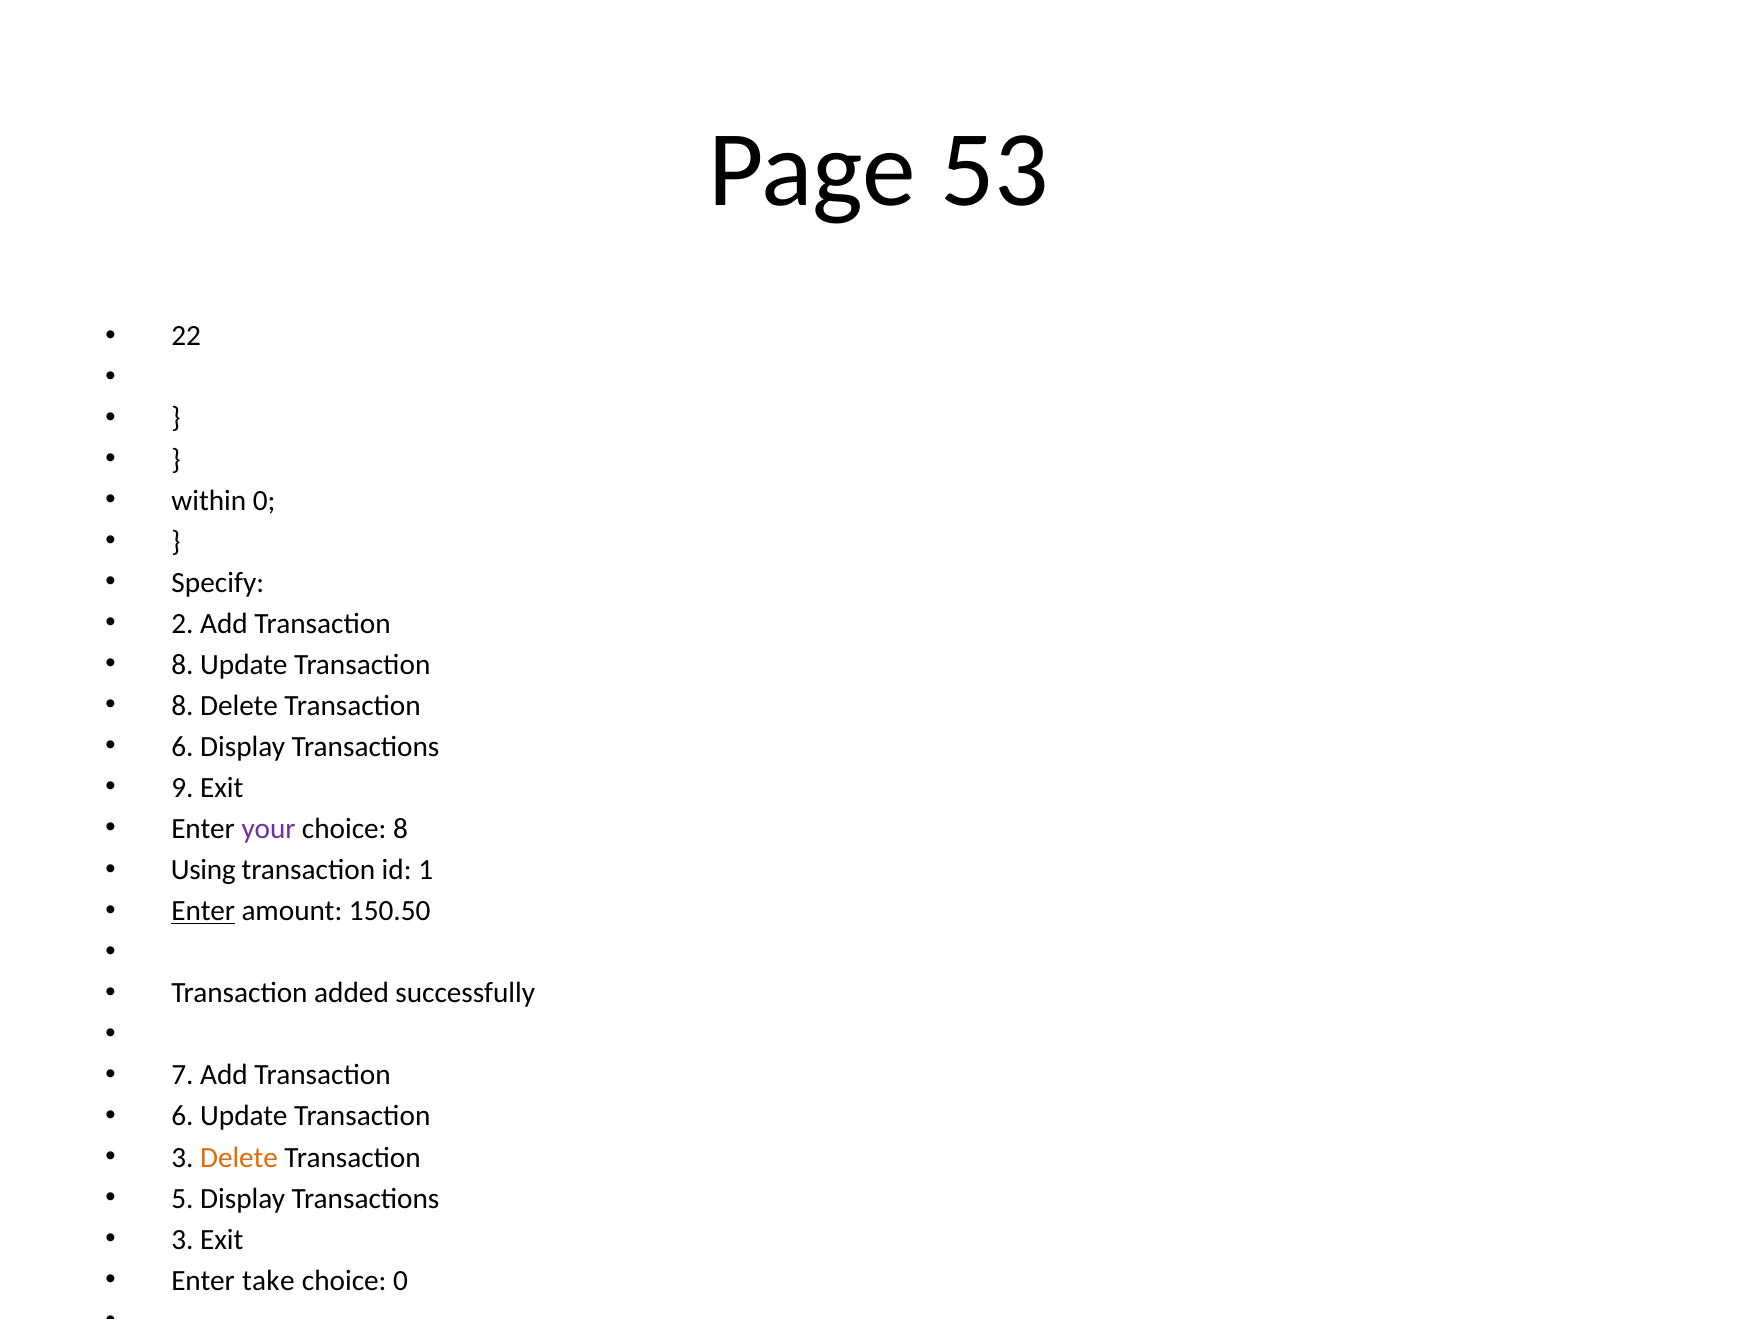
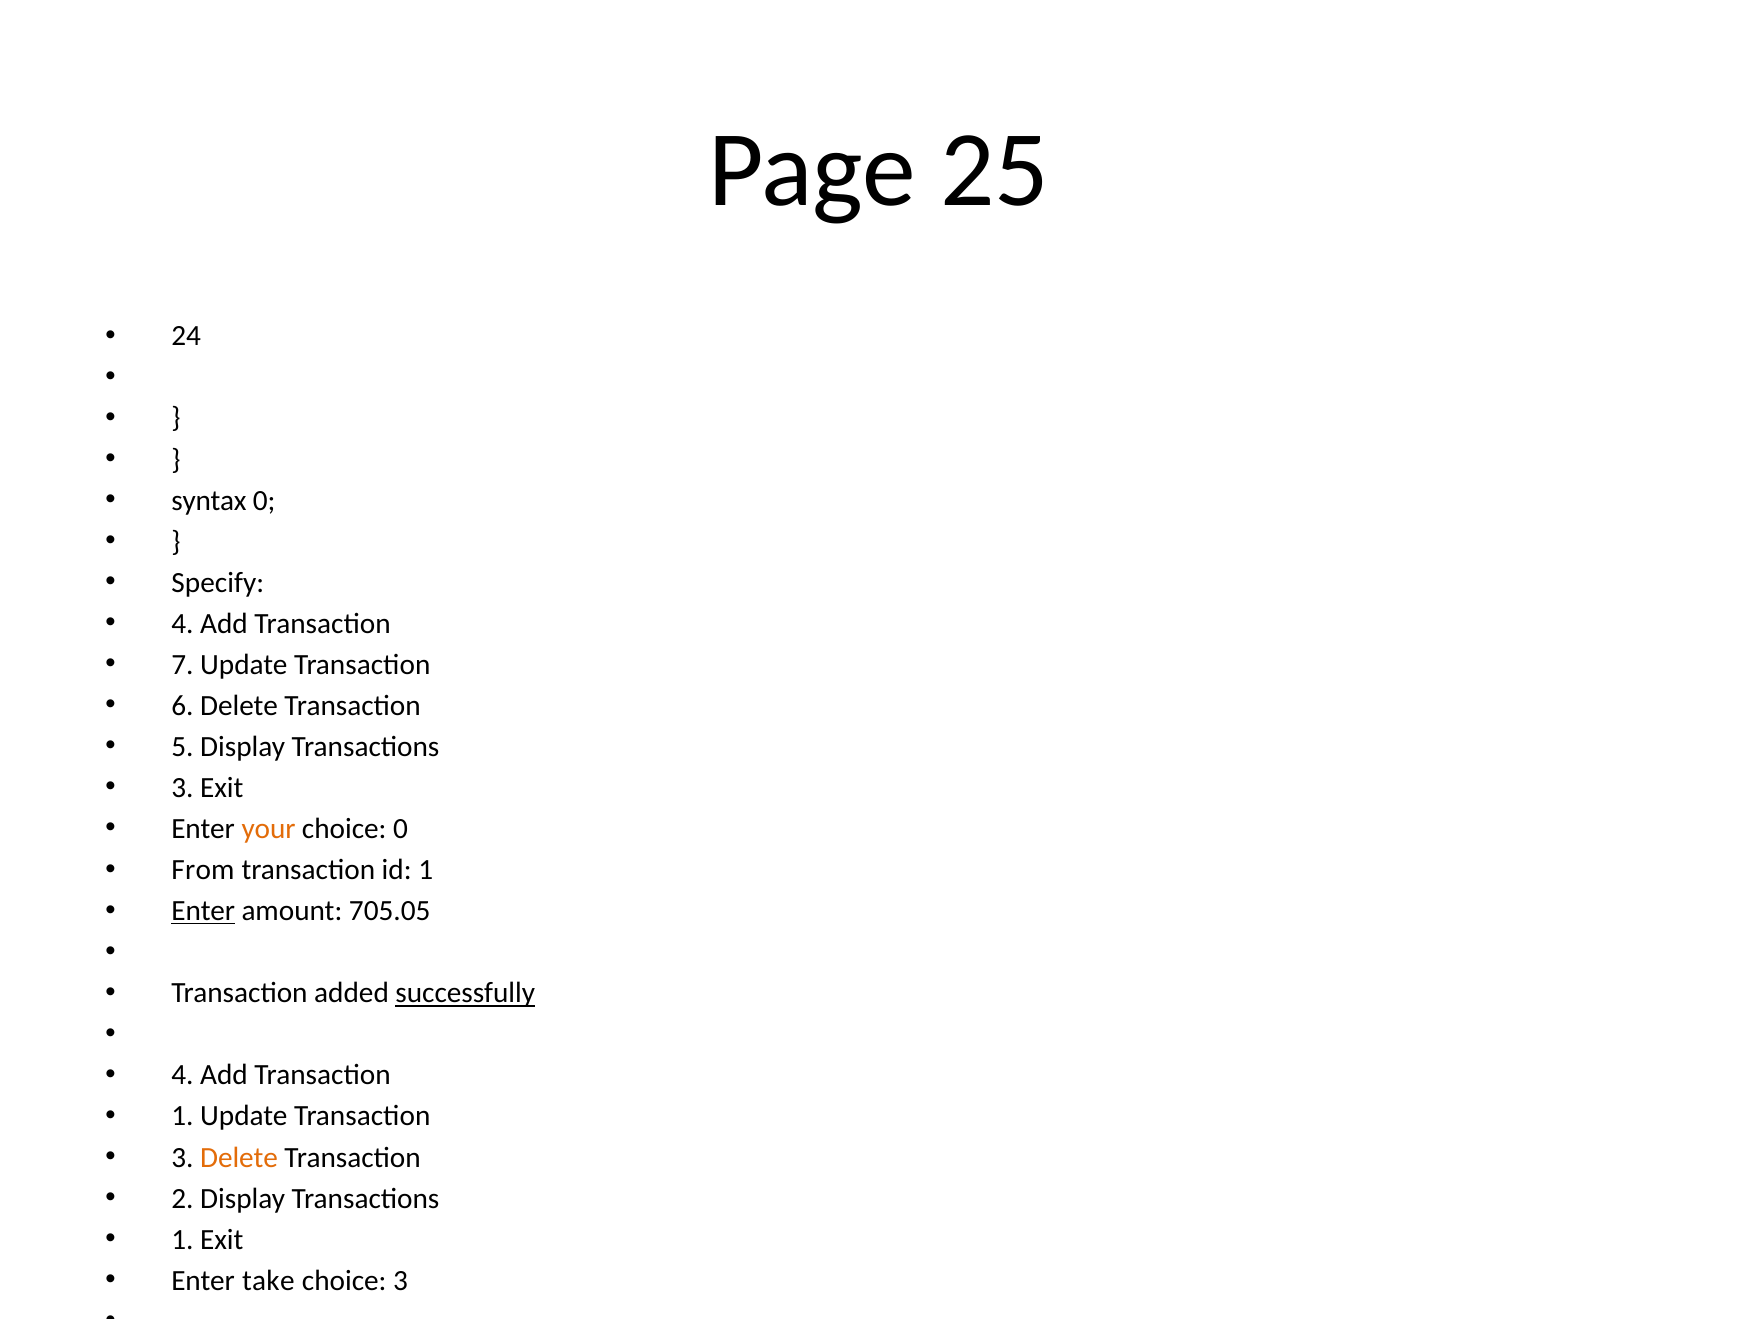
53: 53 -> 25 (995, 170)
22: 22 -> 24 (186, 336)
within: within -> syntax (209, 500)
2: 2 -> 4 (182, 623)
8: 8 -> 7 (182, 664)
8: 8 -> 6 (182, 705)
6: 6 -> 5 (182, 746)
9: 9 -> 3 (182, 788)
your colour: purple -> orange (269, 829)
choice 8: 8 -> 0 (401, 829)
Using: Using -> From (203, 870)
150.50: 150.50 -> 705.05 (390, 911)
successfully underline: none -> present (465, 993)
7: 7 -> 4 (182, 1075)
6: 6 -> 1 (182, 1116)
5: 5 -> 2 (182, 1198)
3: 3 -> 1 (182, 1239)
choice 0: 0 -> 3 (401, 1280)
